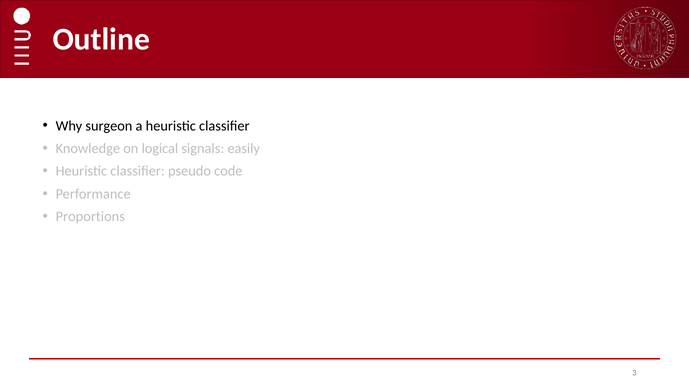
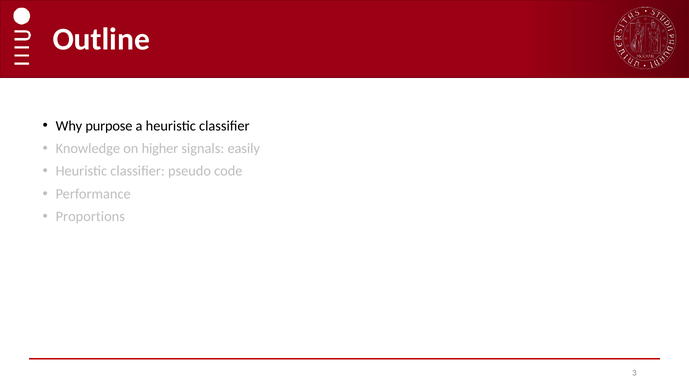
surgeon: surgeon -> purpose (109, 126)
logical: logical -> higher (160, 148)
